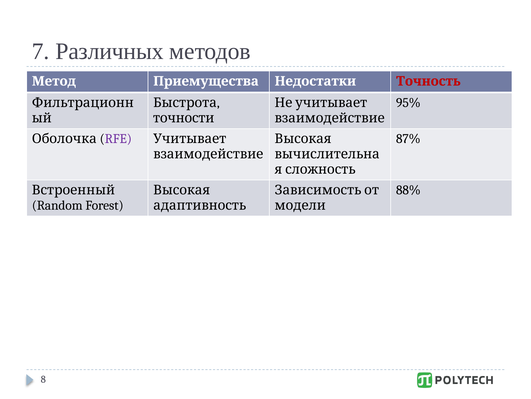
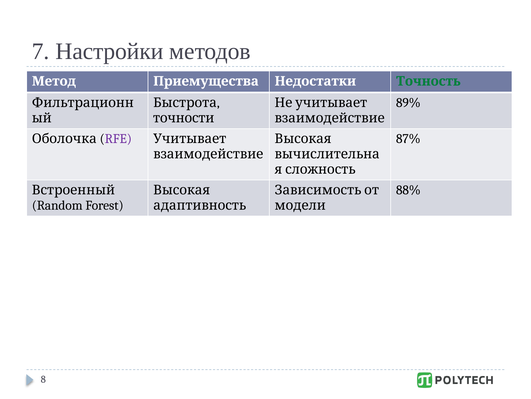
Различных: Различных -> Настройки (109, 51)
Точность colour: red -> green (428, 81)
95%: 95% -> 89% (408, 103)
